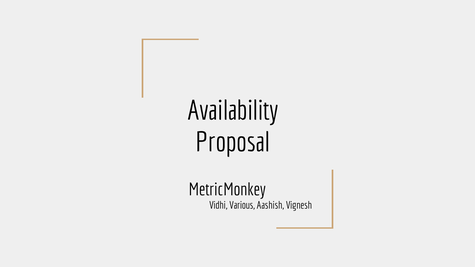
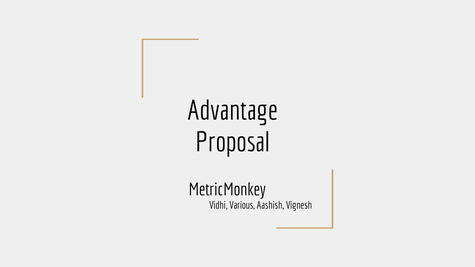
Availability: Availability -> Advantage (233, 111)
